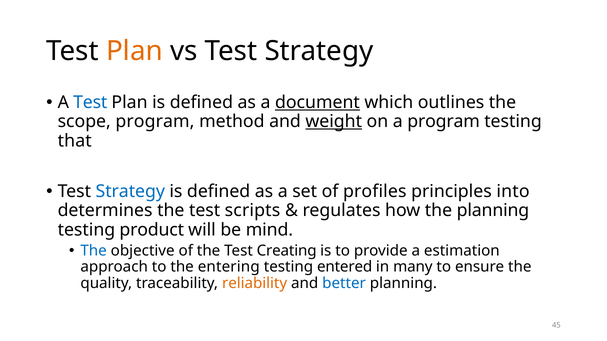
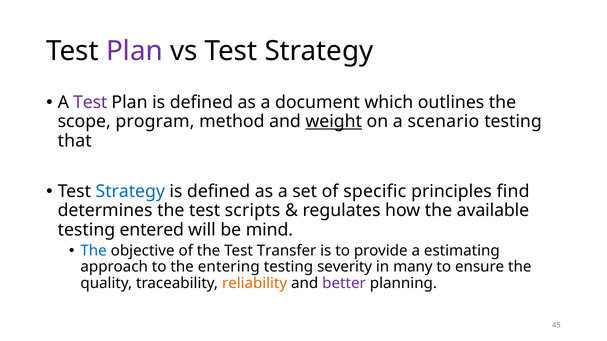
Plan colour: orange -> purple (134, 51)
Test colour: blue -> purple (90, 103)
document underline: present -> none (317, 103)
a program: program -> scenario (443, 122)
profiles: profiles -> specific (375, 192)
into: into -> find (513, 192)
the planning: planning -> available (493, 211)
product: product -> entered (152, 230)
Creating: Creating -> Transfer (287, 251)
estimation: estimation -> estimating (462, 251)
entered: entered -> severity (345, 267)
better colour: blue -> purple (344, 284)
